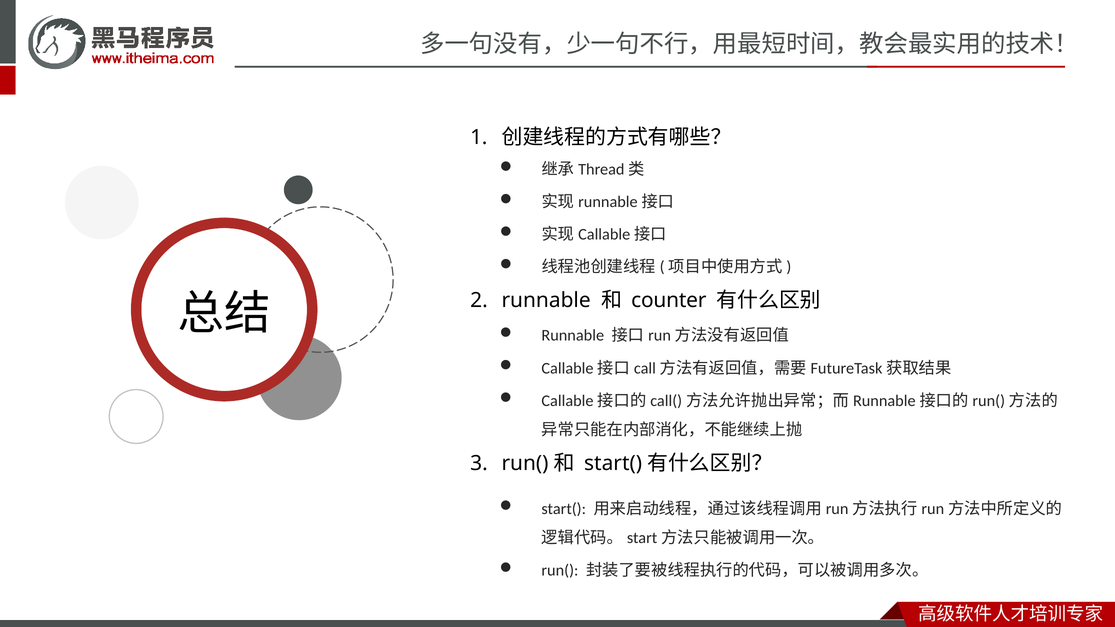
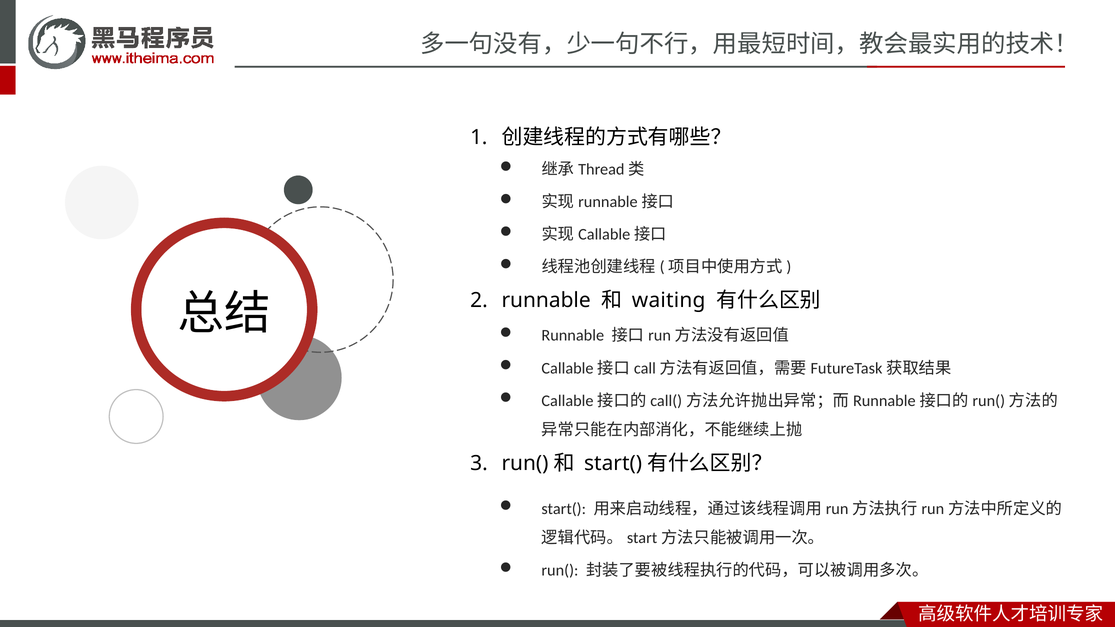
counter: counter -> waiting (669, 300)
